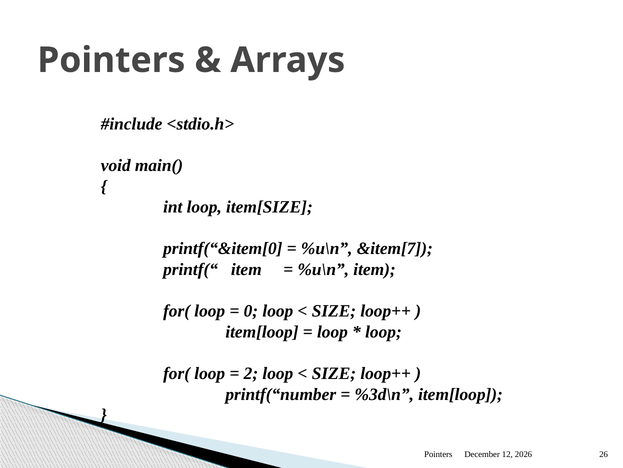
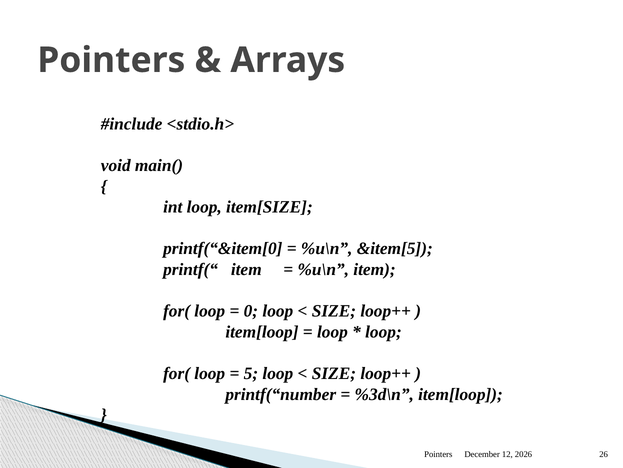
&item[7: &item[7 -> &item[5 (395, 248)
2: 2 -> 5 (251, 373)
